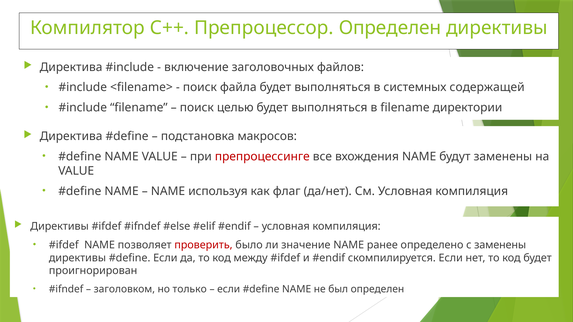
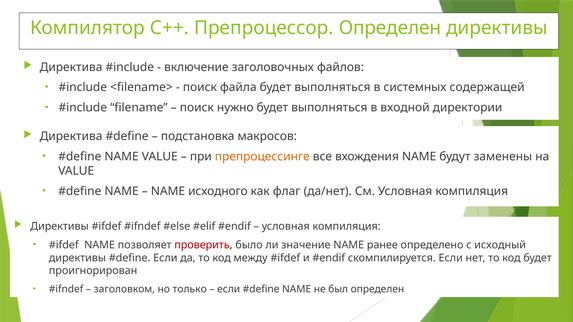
целью: целью -> нужно (235, 108)
в filename: filename -> входной (405, 108)
препроцессинге colour: red -> orange (262, 157)
используя: используя -> исходного (218, 191)
с заменены: заменены -> исходный (500, 245)
